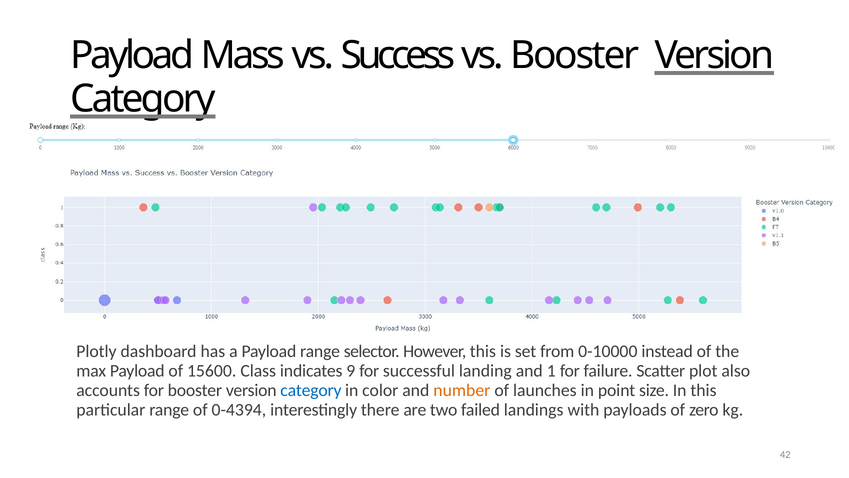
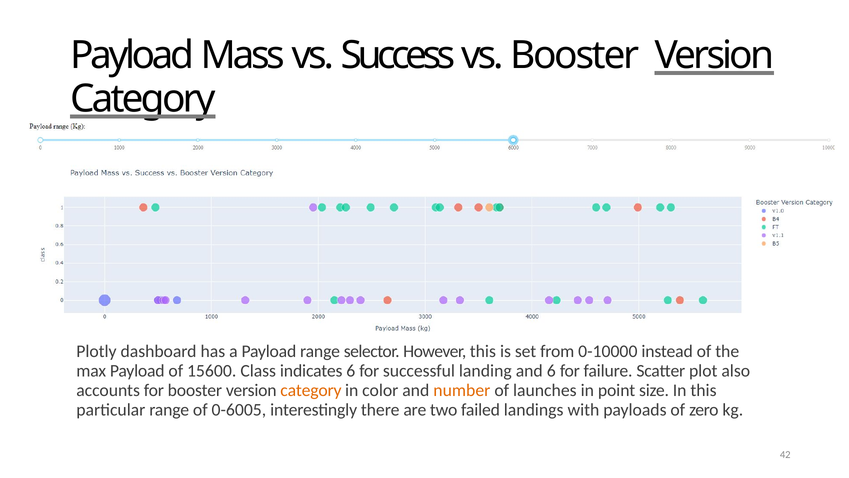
indicates 9: 9 -> 6 (351, 371)
and 1: 1 -> 6 (551, 371)
category colour: blue -> orange (311, 390)
0-4394: 0-4394 -> 0-6005 (239, 409)
